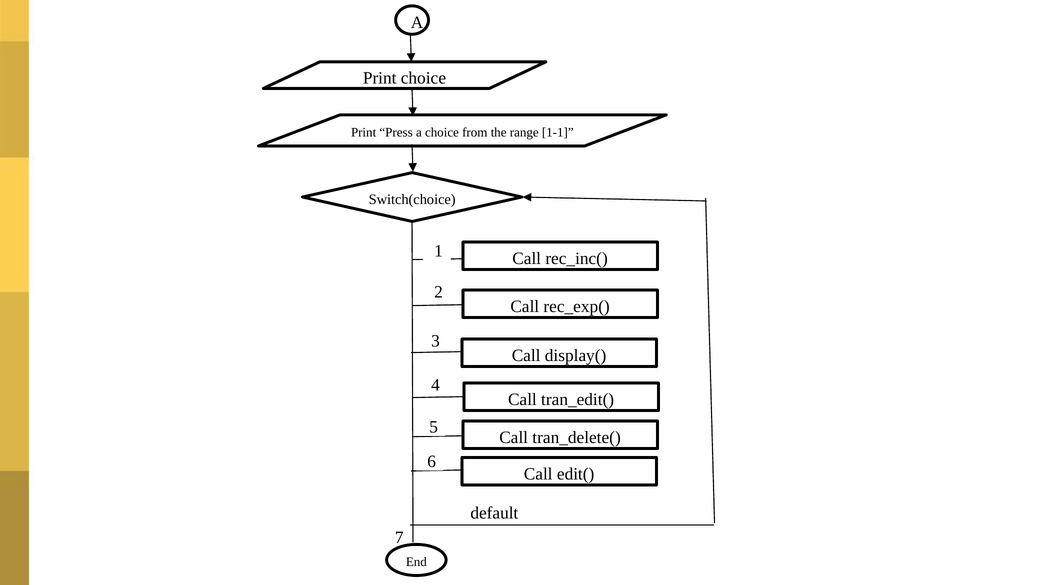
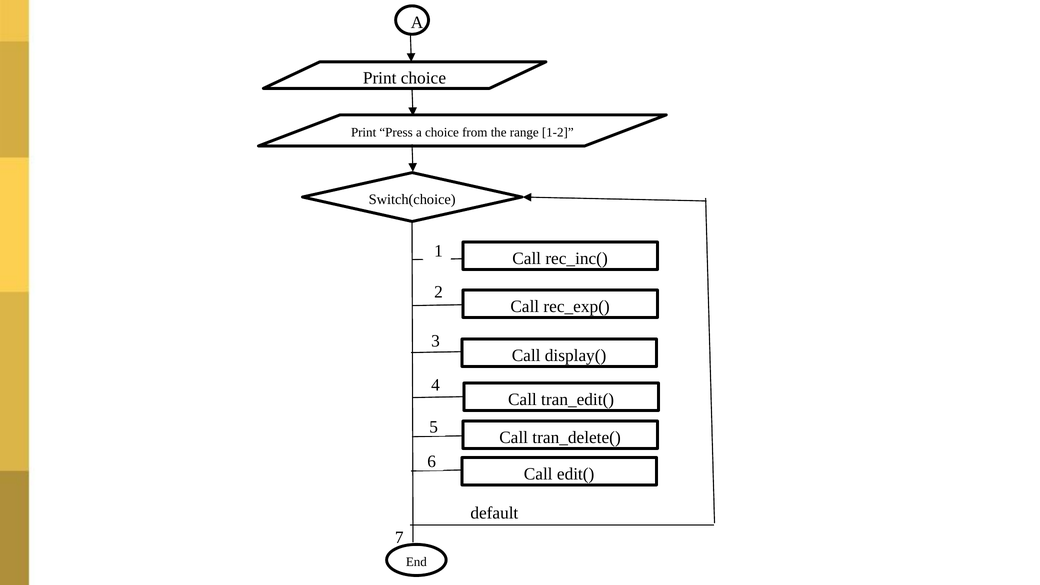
1-1: 1-1 -> 1-2 (558, 133)
